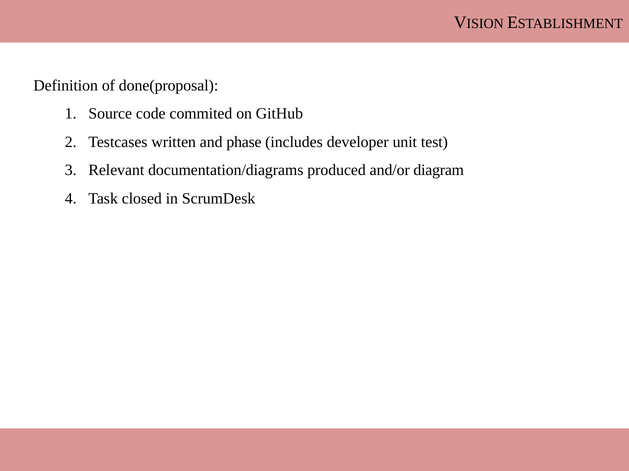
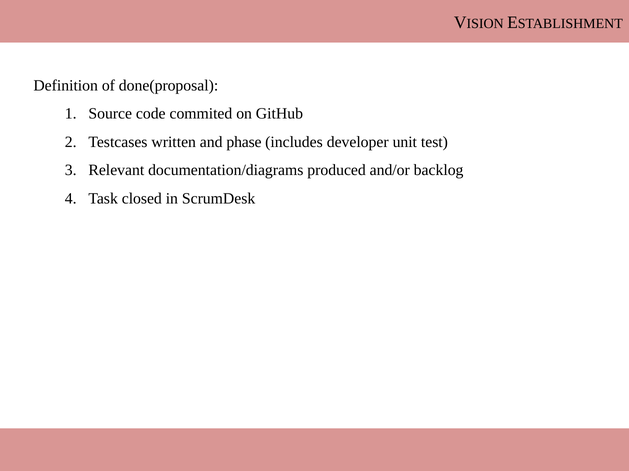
diagram: diagram -> backlog (439, 170)
